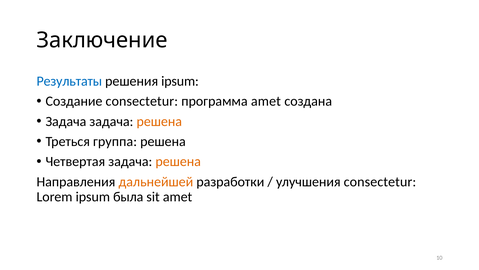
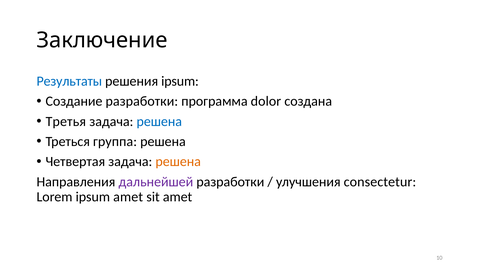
Создание consectetur: consectetur -> разработки (142, 101)
программа amet: amet -> dolor (266, 101)
Задача: Задача -> Третья (66, 121)
решена colour: orange -> blue (159, 121)
дальнейшей colour: orange -> purple (156, 181)
ipsum была: была -> amet (128, 196)
